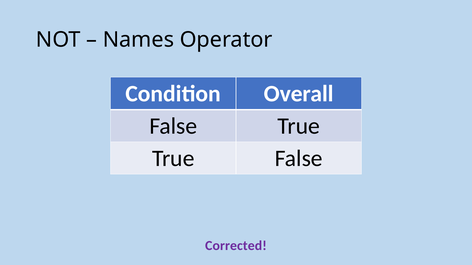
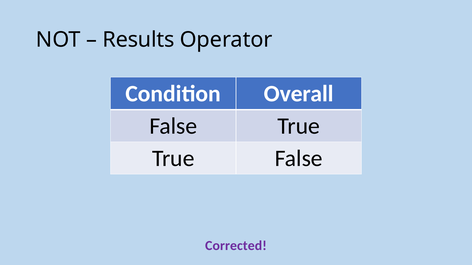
Names: Names -> Results (139, 40)
